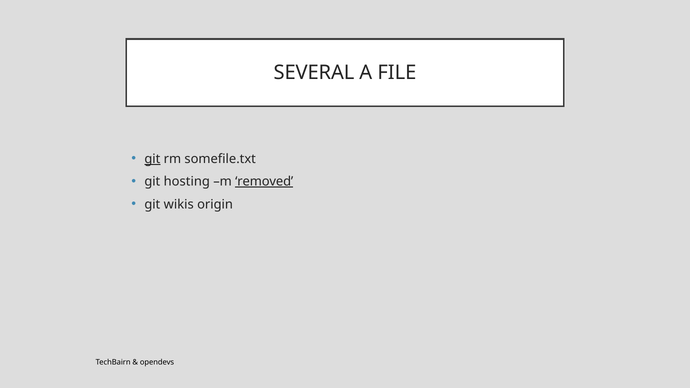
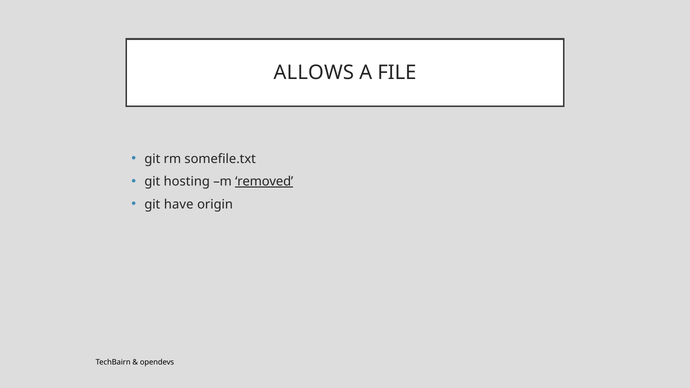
SEVERAL: SEVERAL -> ALLOWS (314, 72)
git underline: present -> none (152, 159)
wikis: wikis -> have (179, 204)
